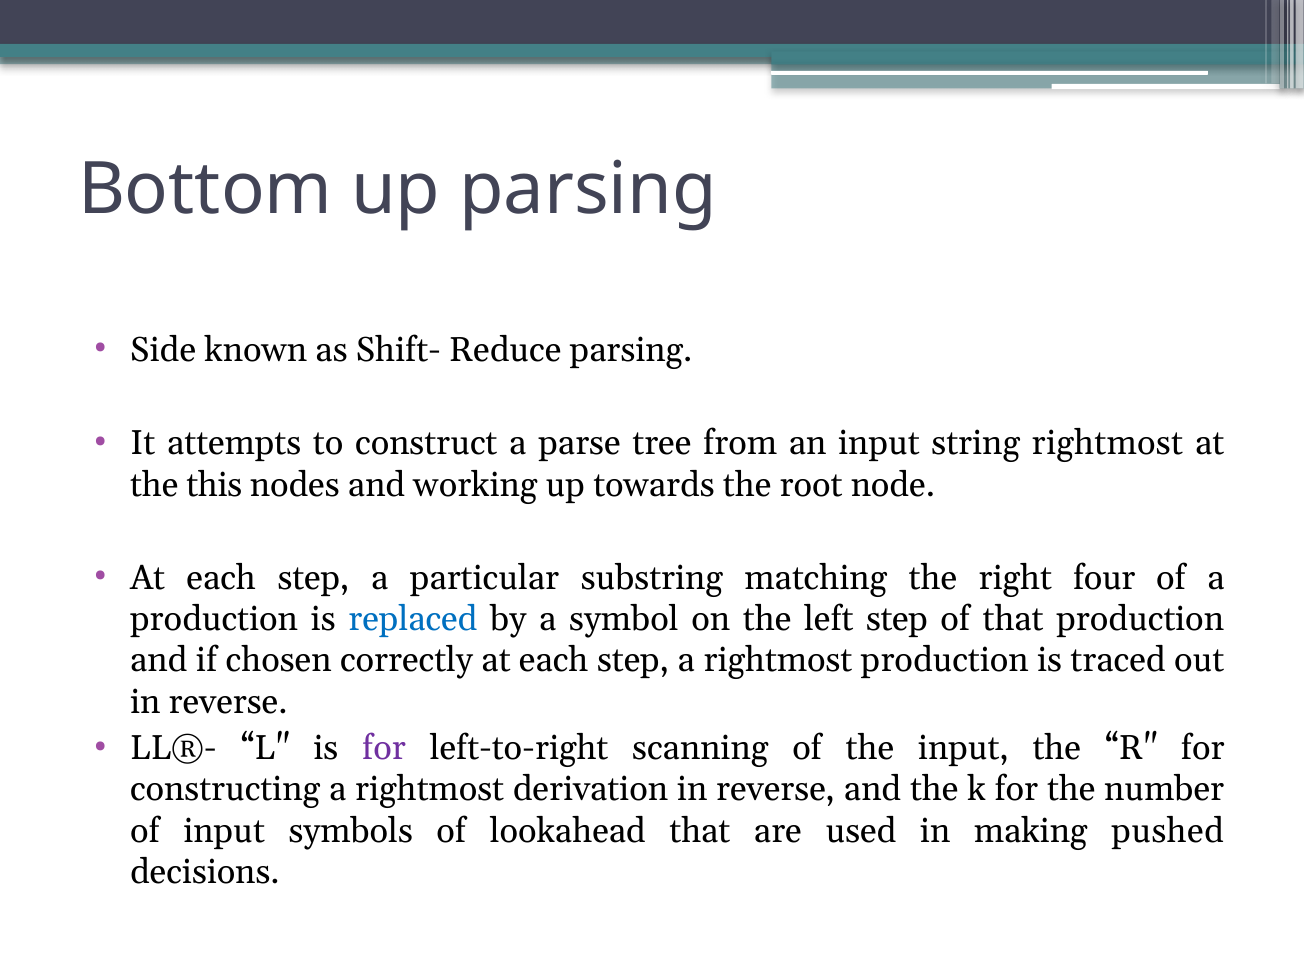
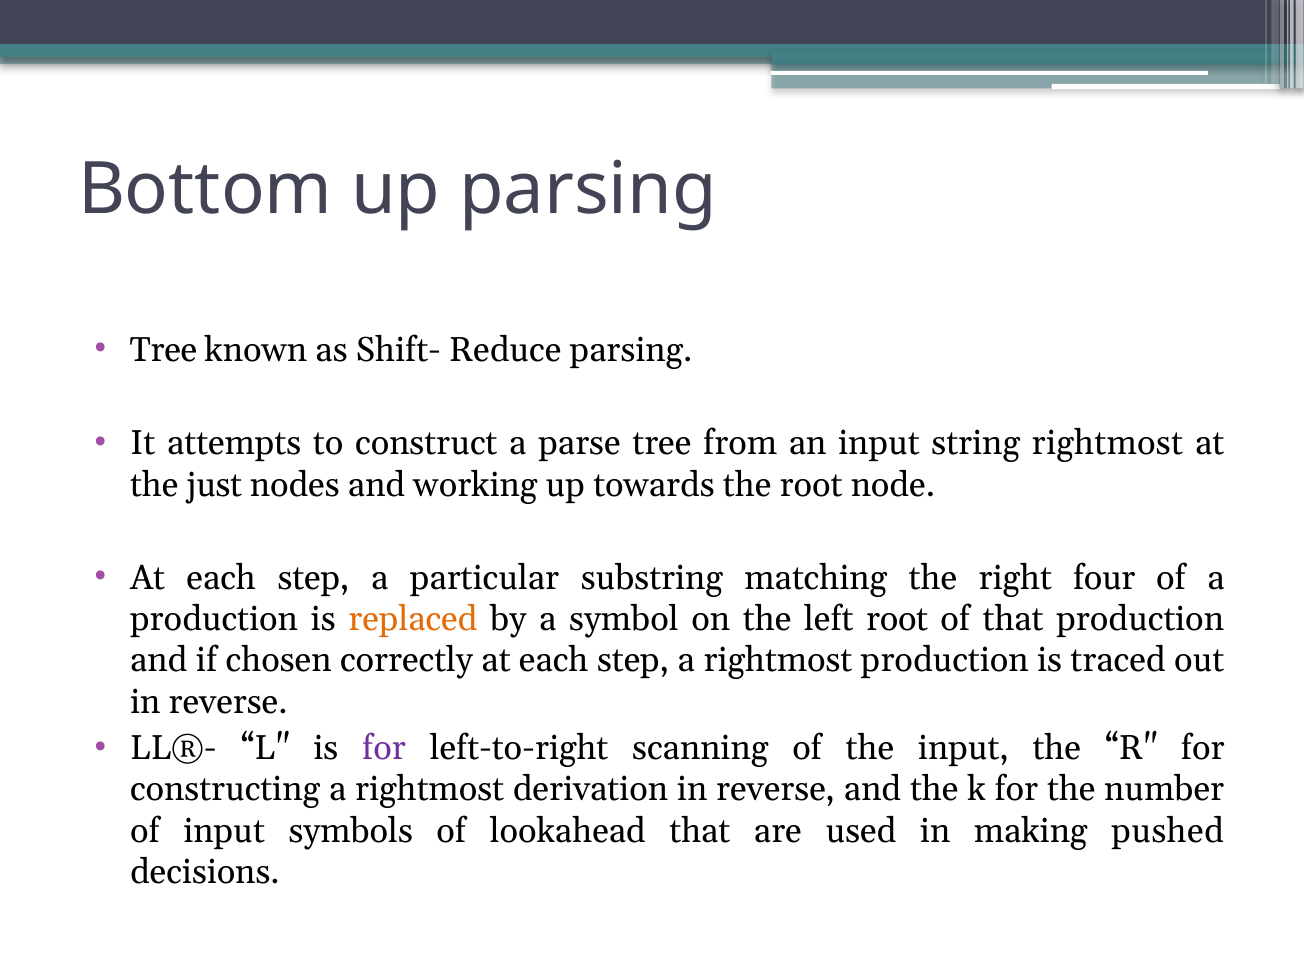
Side: Side -> Tree (163, 350)
this: this -> just (214, 485)
replaced colour: blue -> orange (413, 619)
left step: step -> root (897, 619)
